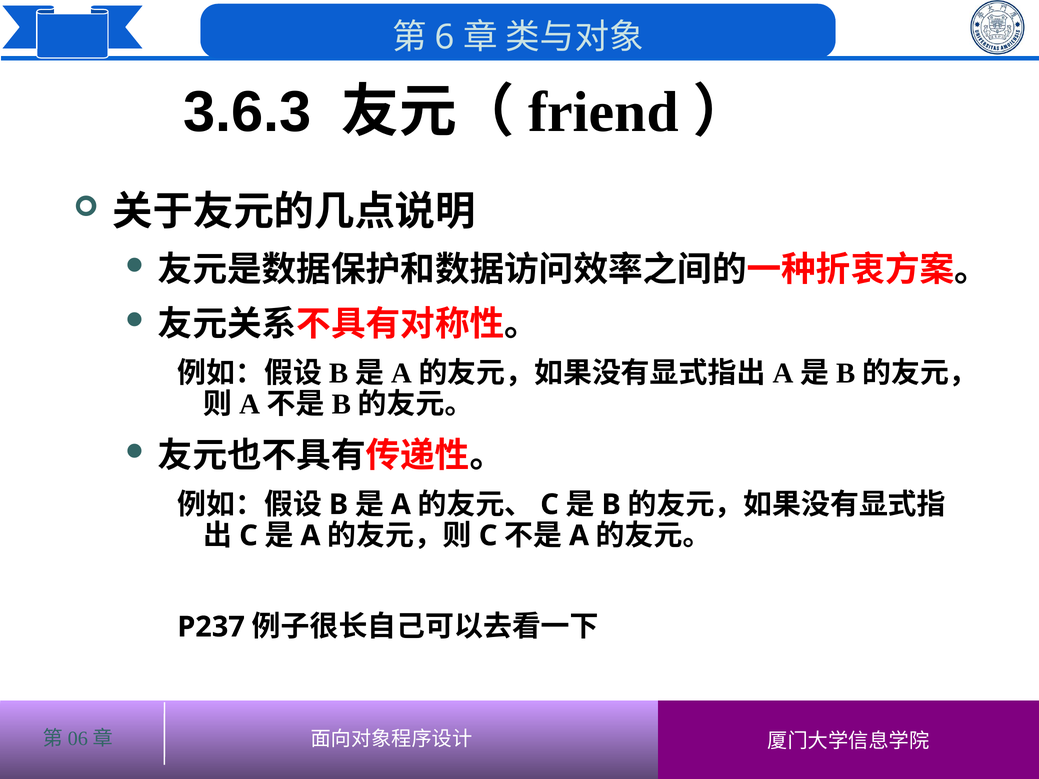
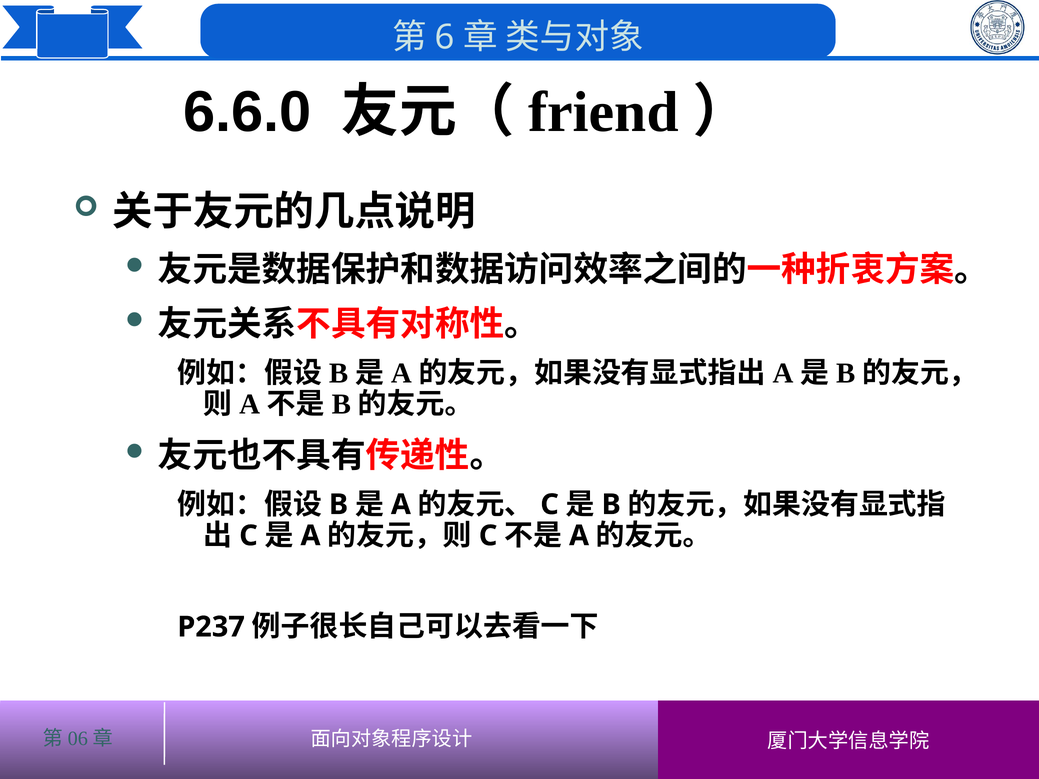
3.6.3: 3.6.3 -> 6.6.0 (247, 112)
